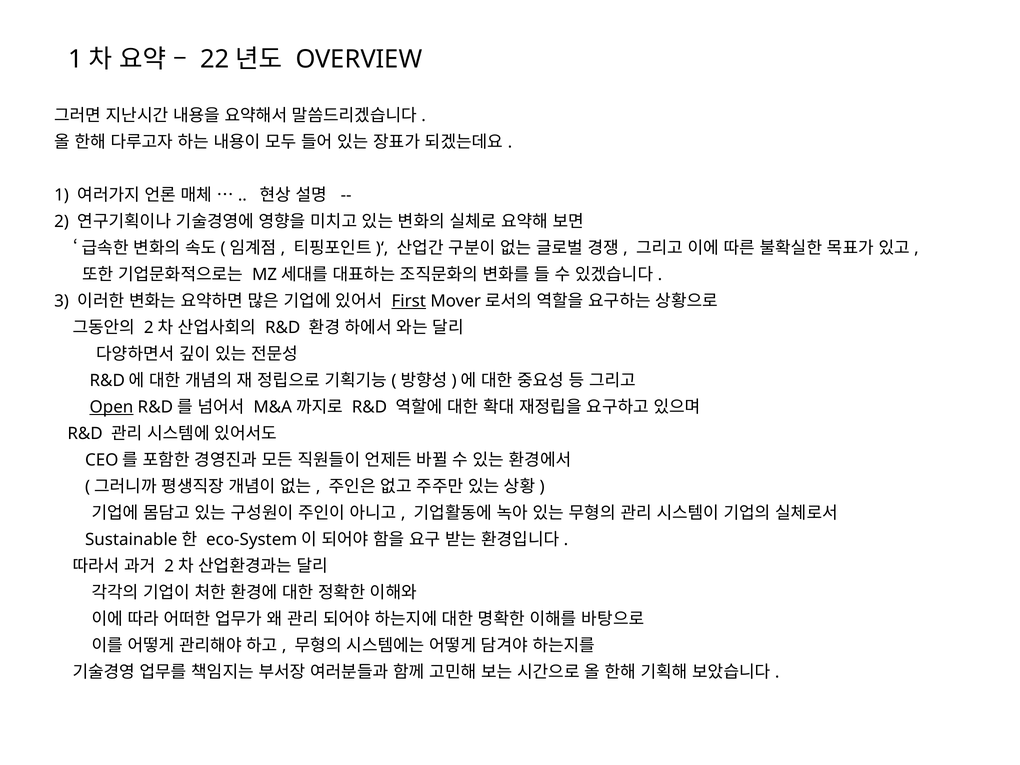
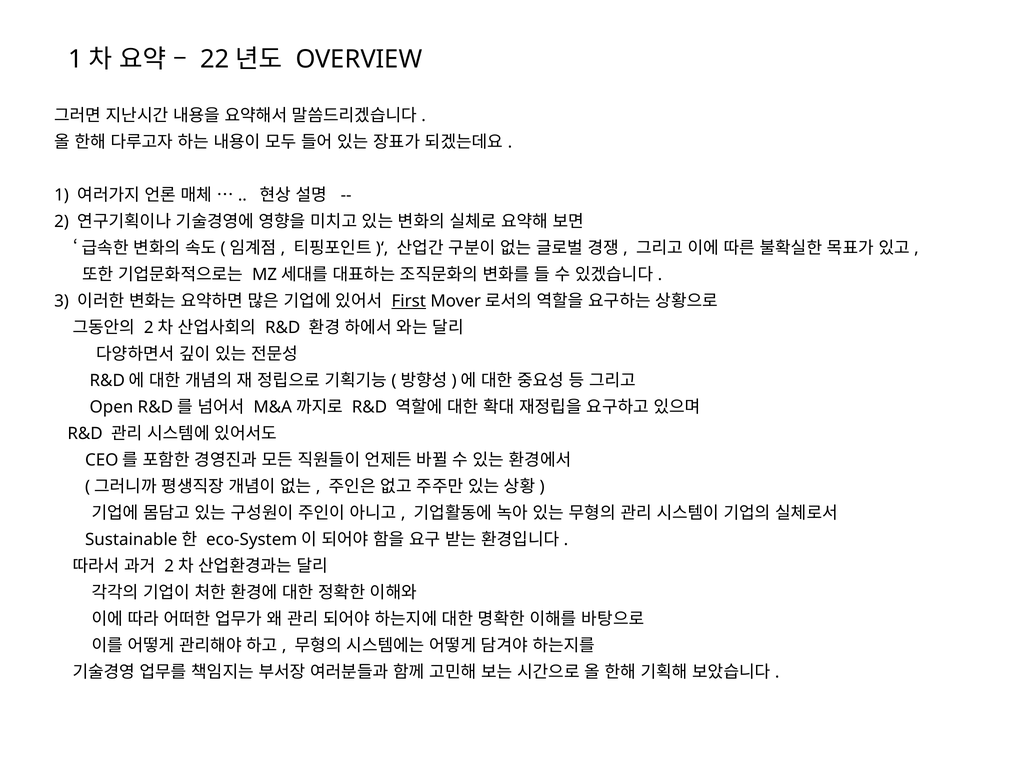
Open underline: present -> none (111, 407)
